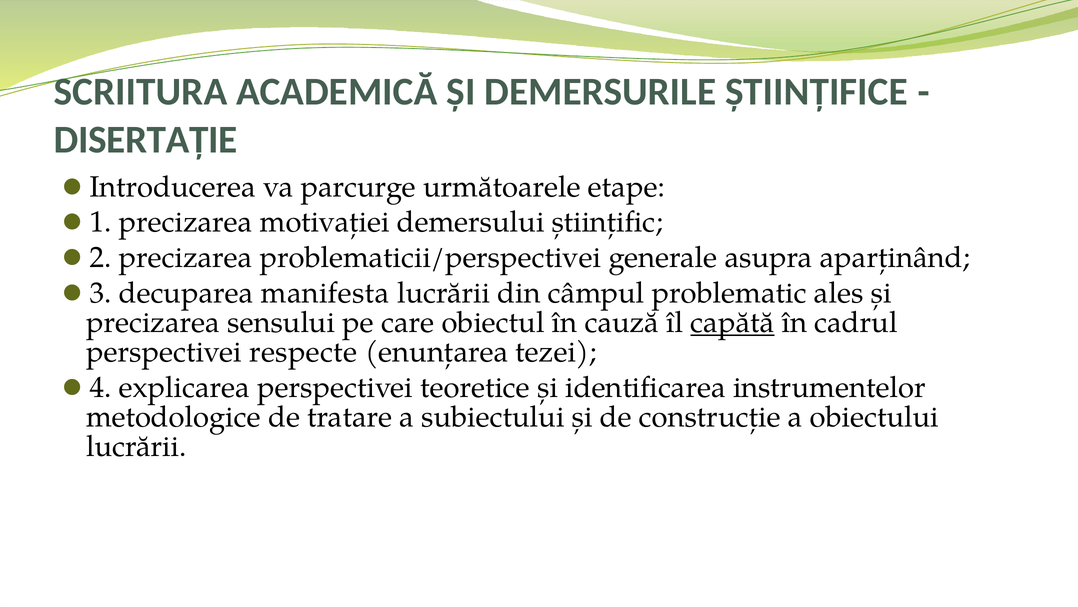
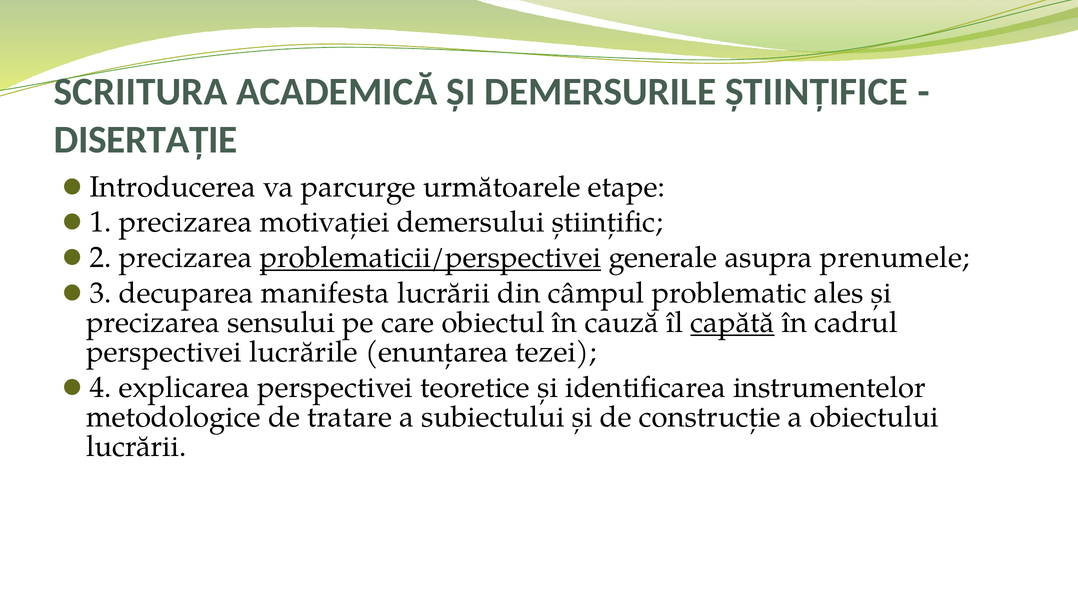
problematicii/perspectivei underline: none -> present (431, 257)
aparținând: aparținând -> prenumele (895, 257)
respecte: respecte -> lucrările (303, 352)
